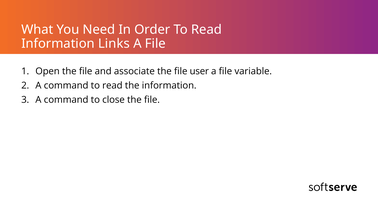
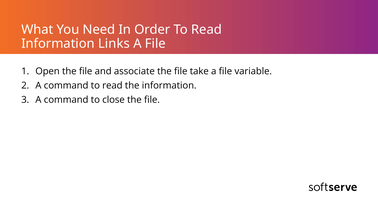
user: user -> take (199, 72)
